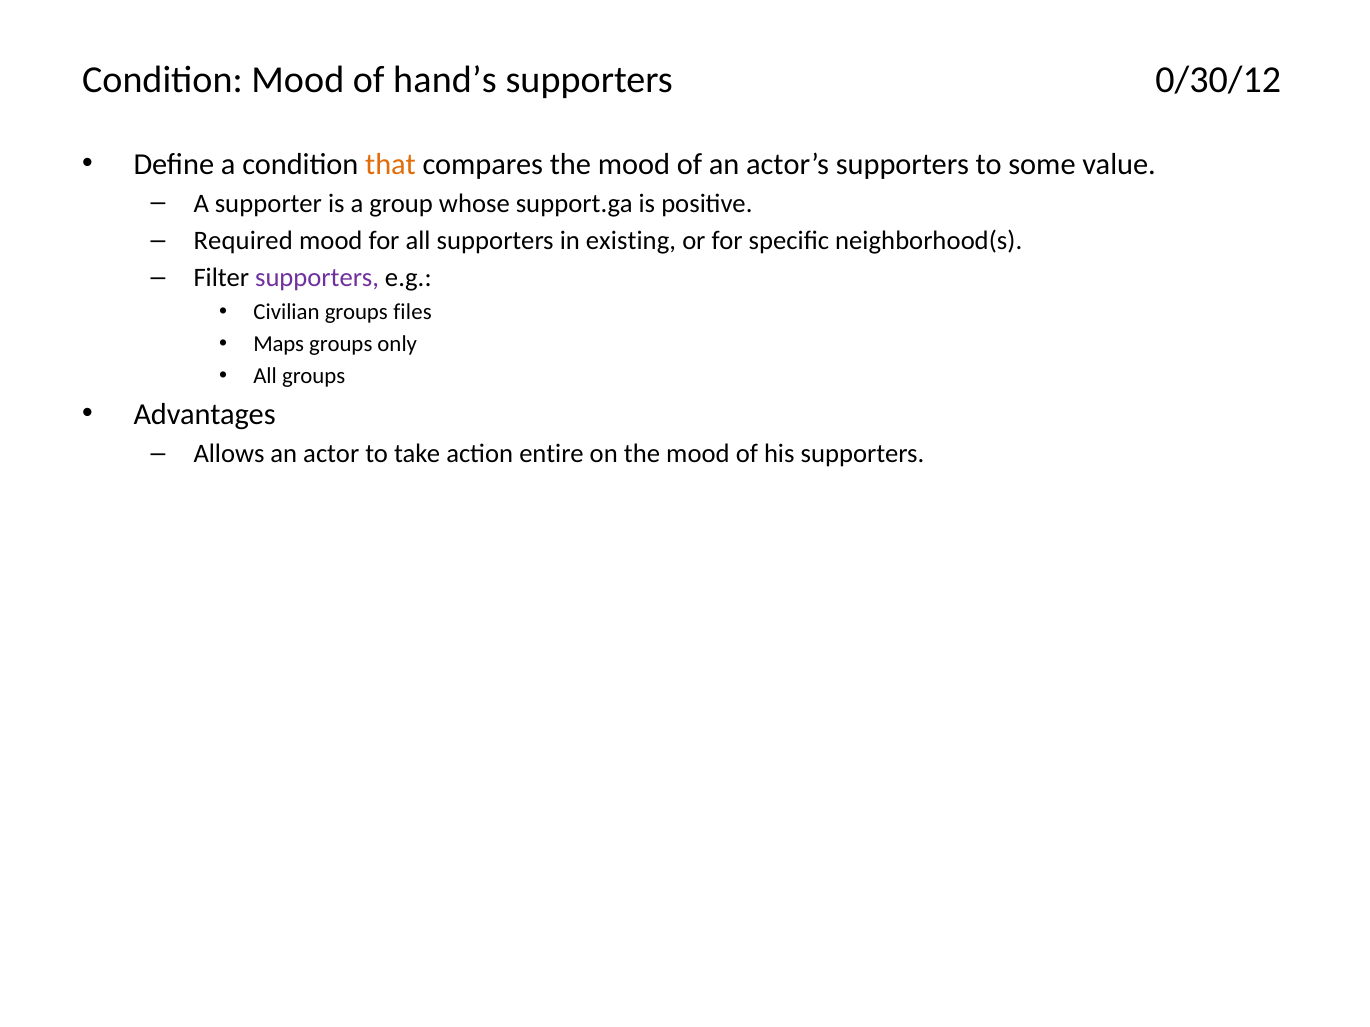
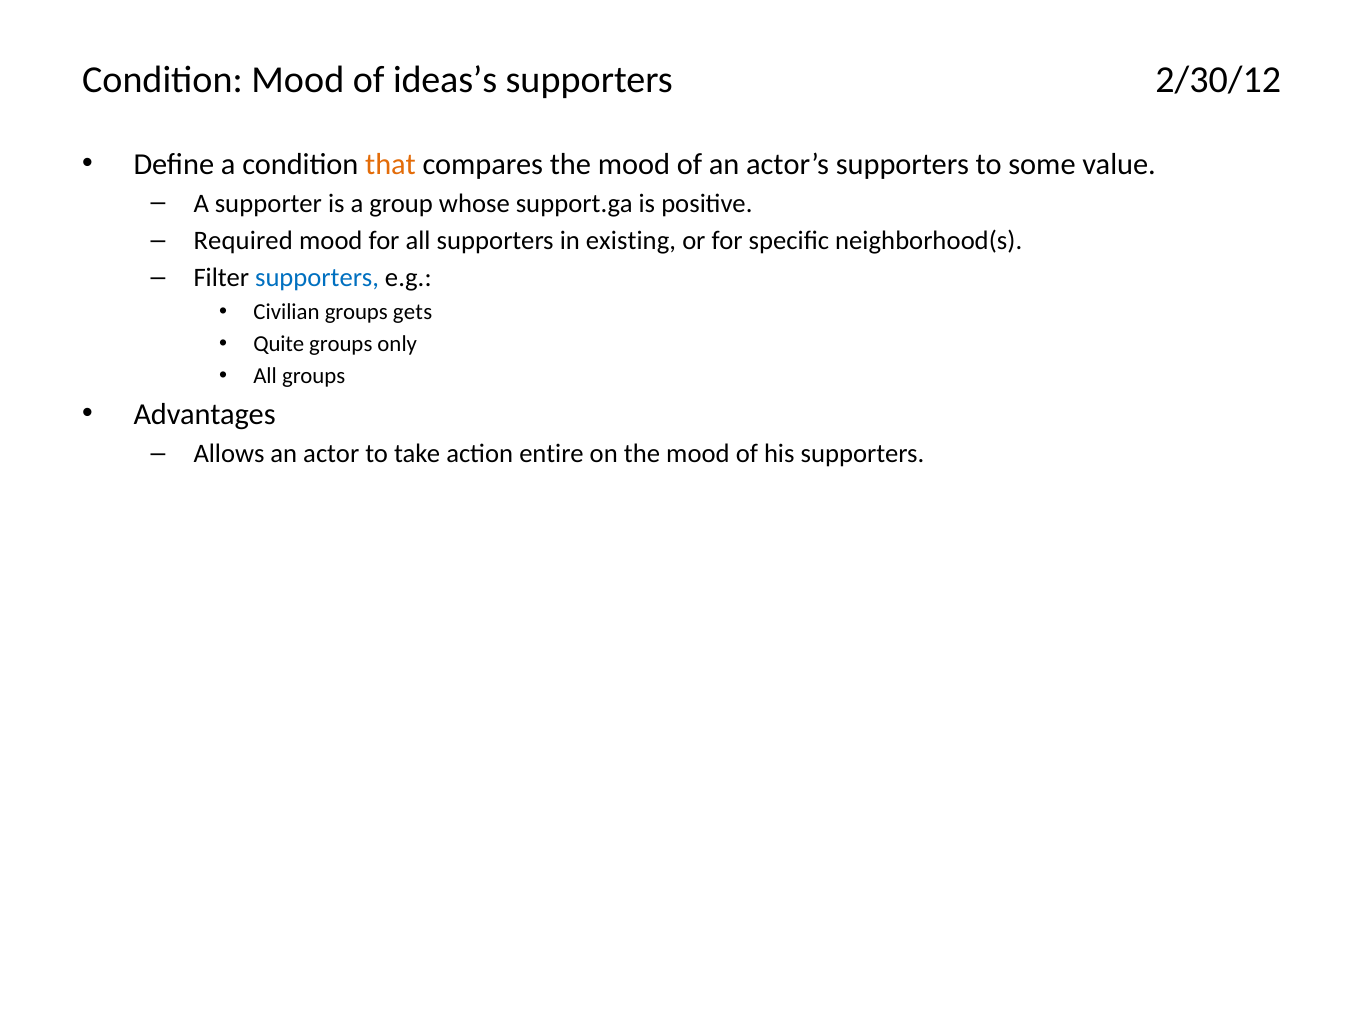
hand’s: hand’s -> ideas’s (445, 80)
0/30/12: 0/30/12 -> 2/30/12 (1218, 80)
supporters colour: purple -> blue (317, 278)
files: files -> gets (413, 312)
Maps: Maps -> Quite (279, 344)
